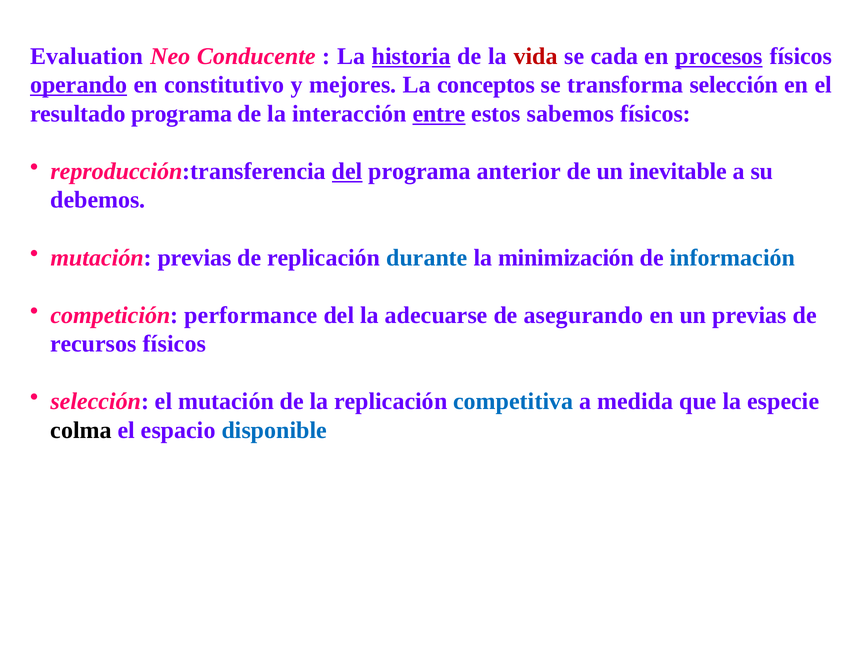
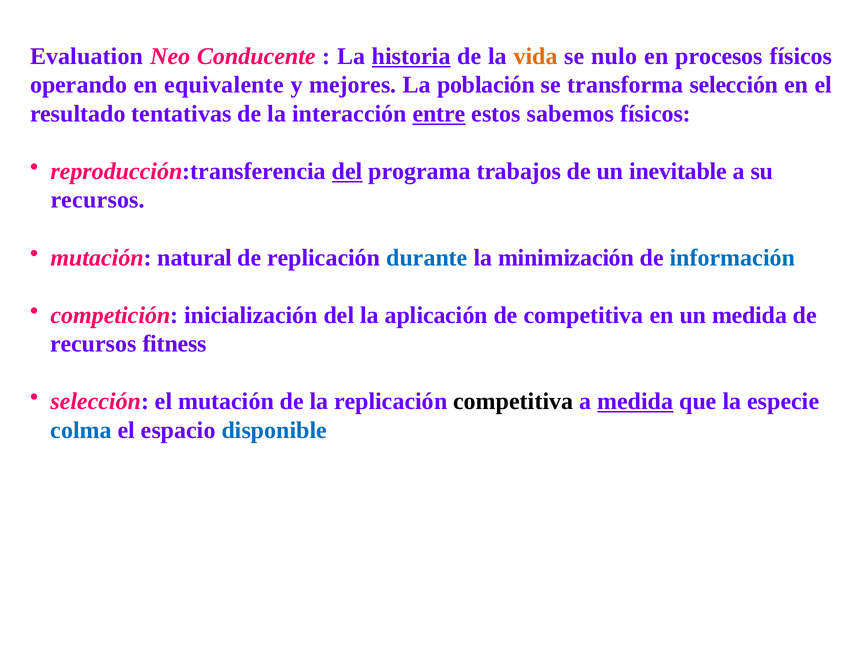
vida colour: red -> orange (536, 56)
cada: cada -> nulo (614, 56)
procesos underline: present -> none (719, 56)
operando underline: present -> none (79, 85)
constitutivo: constitutivo -> equivalente (224, 85)
conceptos: conceptos -> población (486, 85)
resultado programa: programa -> tentativas (181, 114)
anterior: anterior -> trabajos (519, 171)
debemos: debemos -> recursos (98, 200)
mutación previas: previas -> natural (195, 258)
performance: performance -> inicialización (251, 315)
adecuarse: adecuarse -> aplicación (436, 315)
de asegurando: asegurando -> competitiva (584, 315)
un previas: previas -> medida (750, 315)
recursos físicos: físicos -> fitness (175, 344)
competitiva colour: blue -> black (513, 402)
medida underline: none -> present (635, 402)
colma colour: black -> blue (81, 430)
